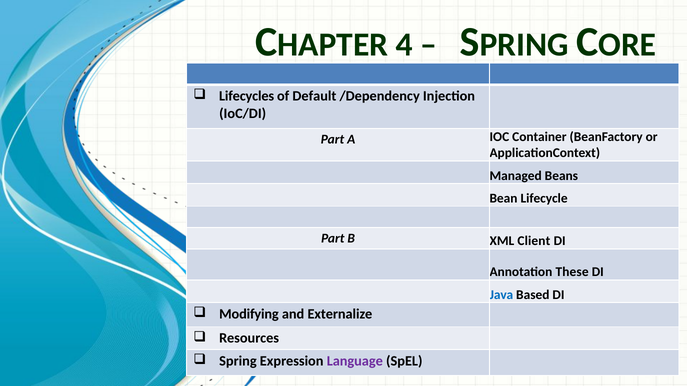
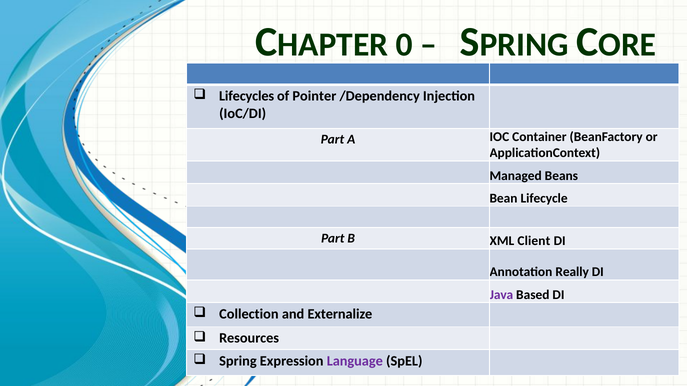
4: 4 -> 0 (404, 45)
Default: Default -> Pointer (314, 96)
These: These -> Really (572, 272)
Java colour: blue -> purple (501, 295)
Modifying: Modifying -> Collection (249, 314)
